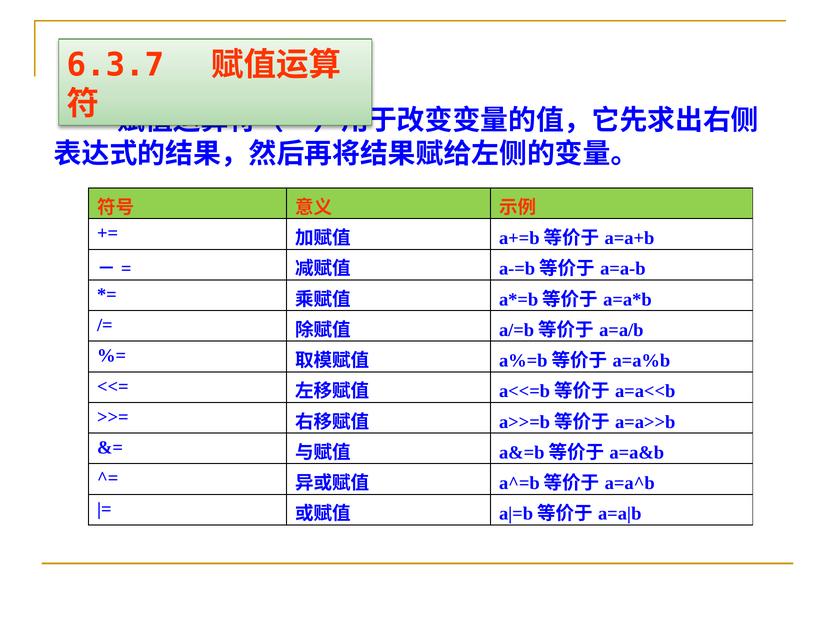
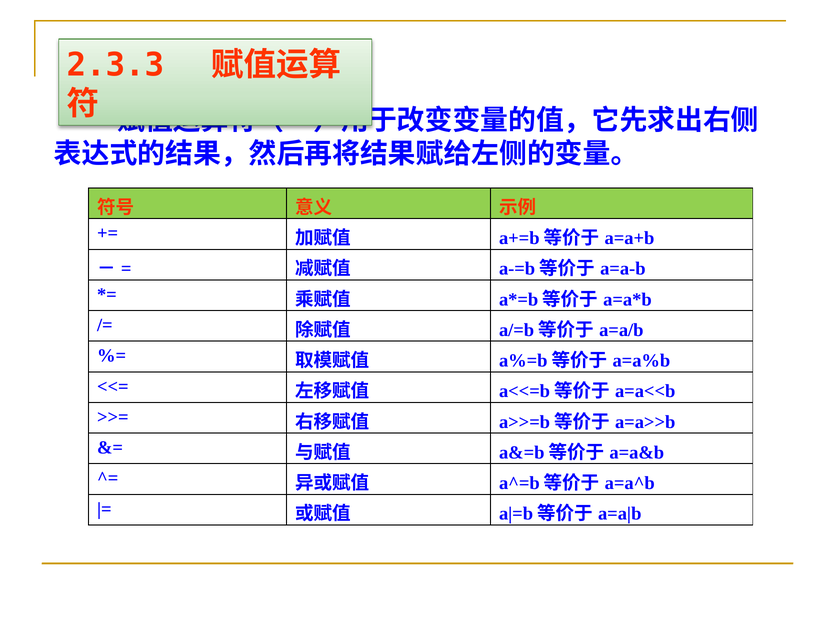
6.3.7: 6.3.7 -> 2.3.3 (116, 65)
